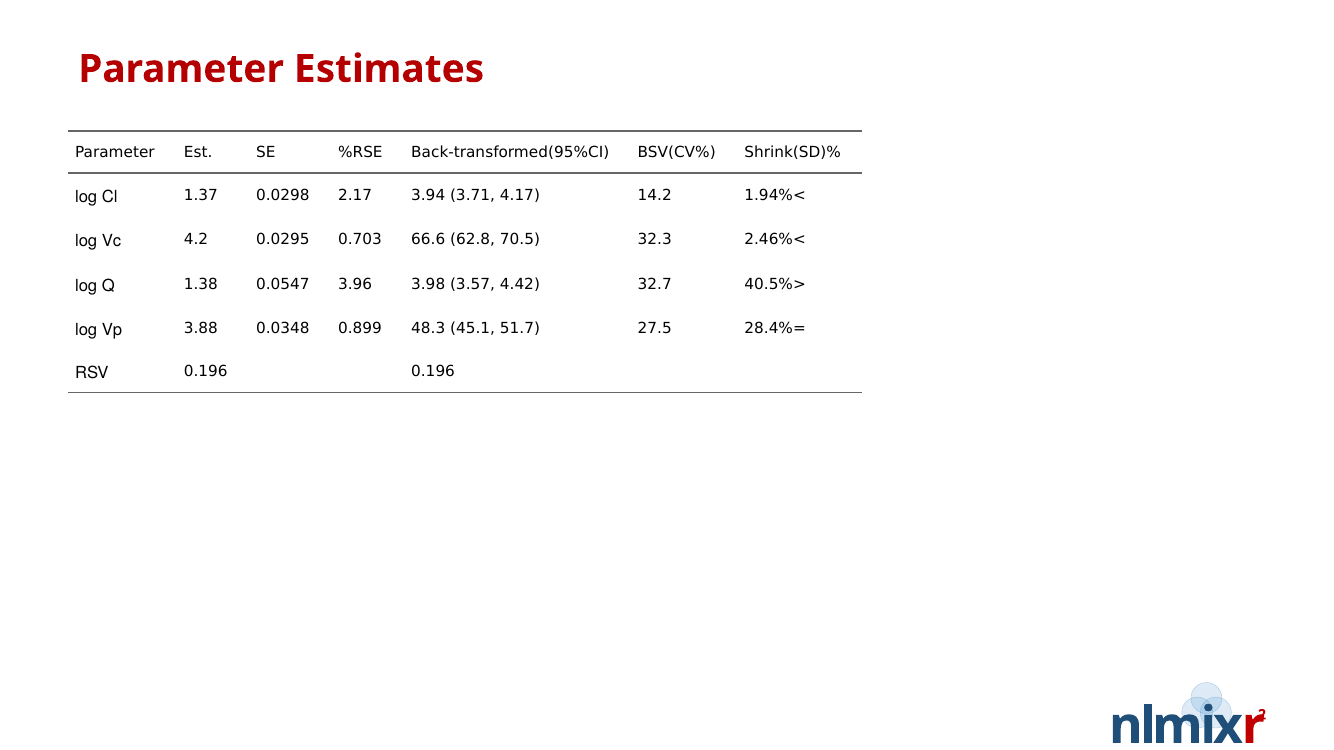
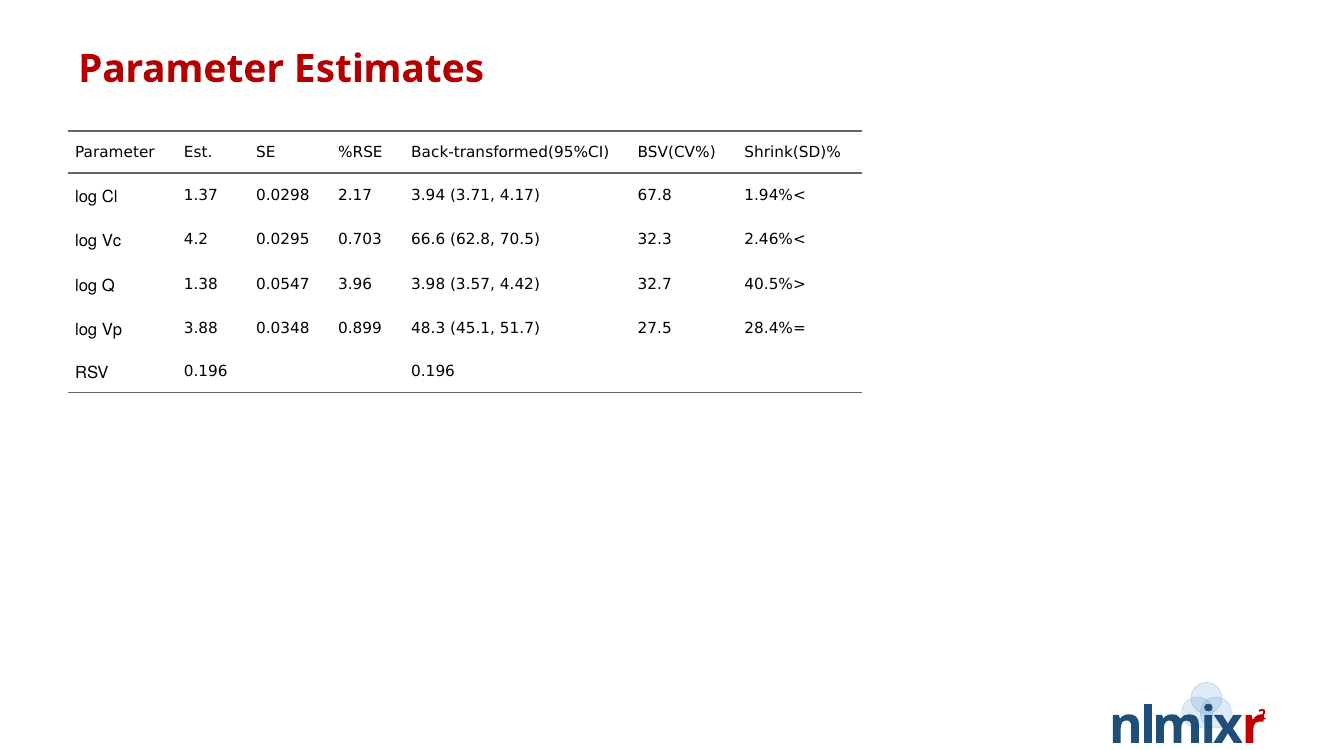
14.2: 14.2 -> 67.8 (655, 196)
